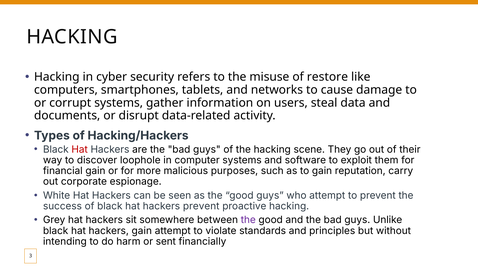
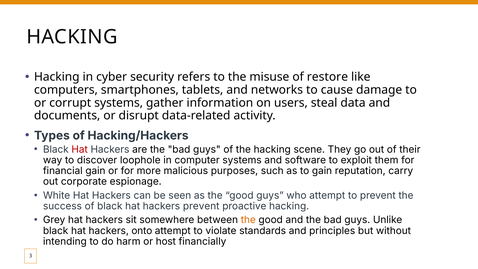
the colour: purple -> orange (248, 220)
hackers gain: gain -> onto (142, 231)
sent: sent -> host (166, 241)
